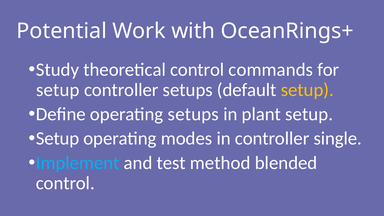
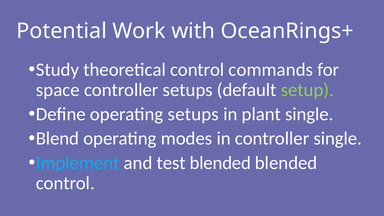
setup: setup -> space (58, 90)
setup colour: yellow -> light green (307, 90)
plant setup: setup -> single (309, 114)
Setup: Setup -> Blend (57, 138)
test method: method -> blended (220, 163)
